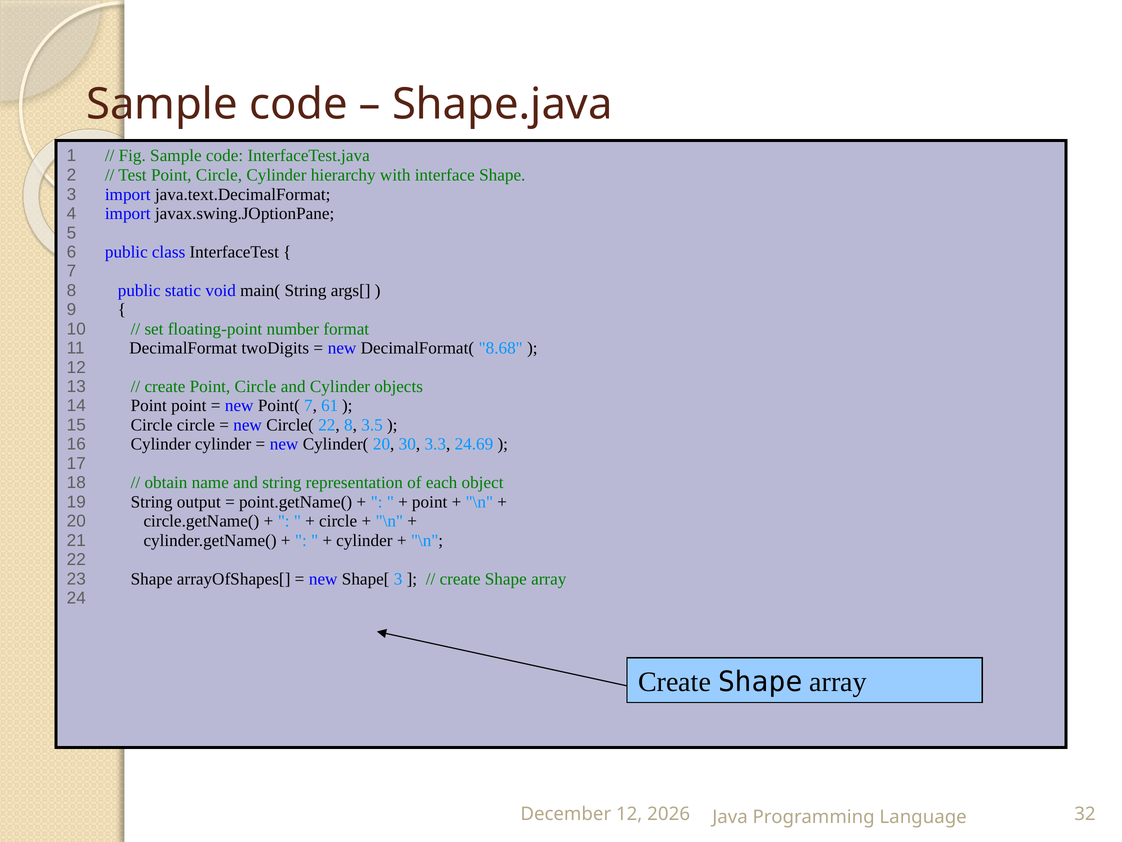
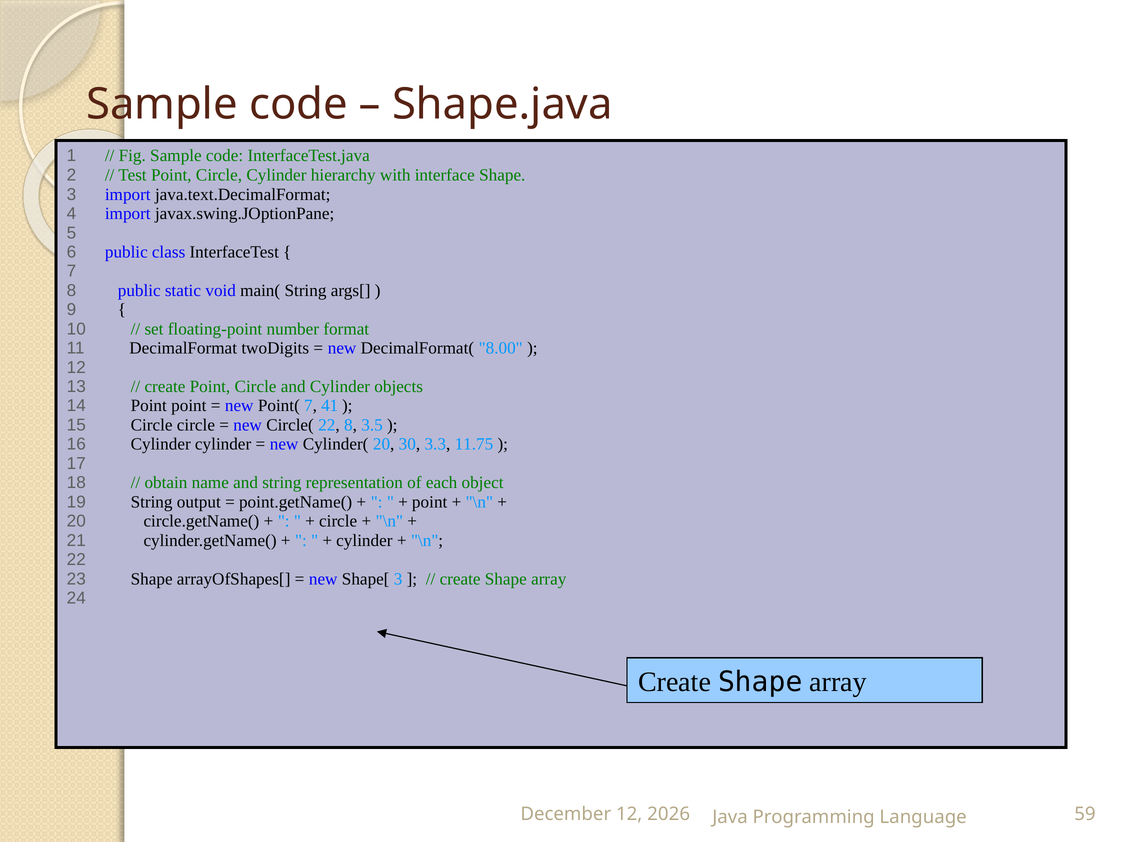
8.68: 8.68 -> 8.00 (501, 348)
61: 61 -> 41 (330, 406)
24.69: 24.69 -> 11.75 (474, 444)
32: 32 -> 59 (1085, 814)
